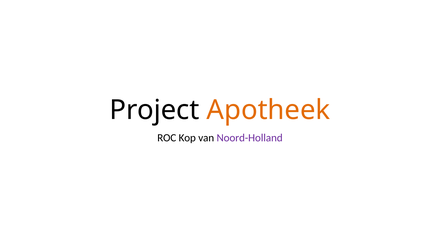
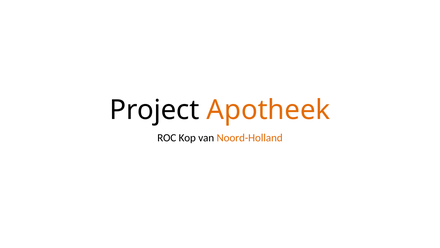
Noord-Holland colour: purple -> orange (250, 138)
